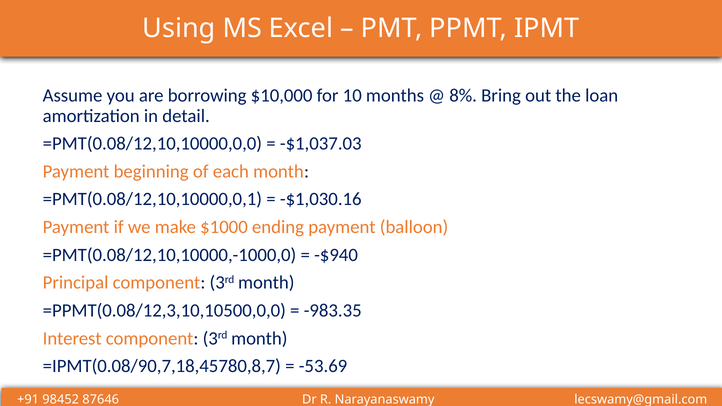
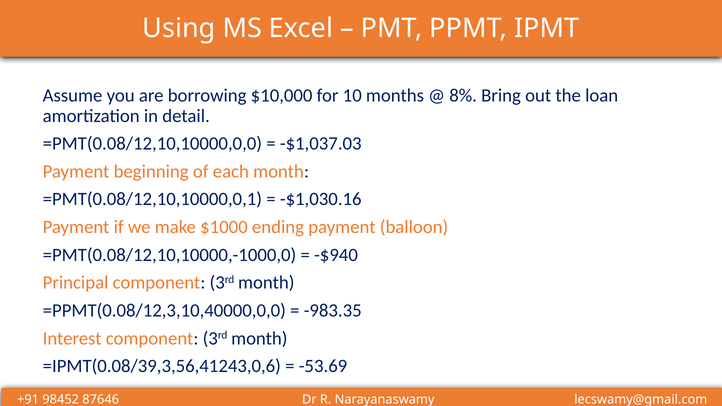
=PPMT(0.08/12,3,10,10500,0,0: =PPMT(0.08/12,3,10,10500,0,0 -> =PPMT(0.08/12,3,10,40000,0,0 (164, 311)
=IPMT(0.08/90,7,18,45780,8,7: =IPMT(0.08/90,7,18,45780,8,7 -> =IPMT(0.08/39,3,56,41243,0,6 (162, 366)
